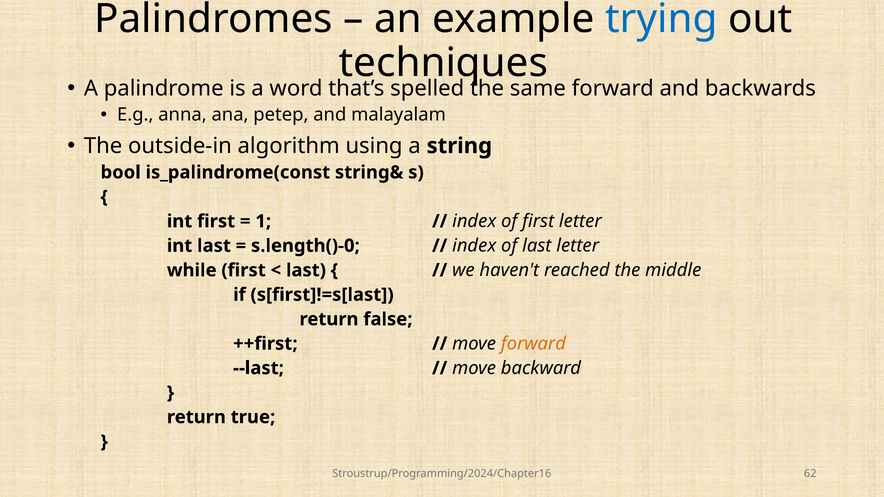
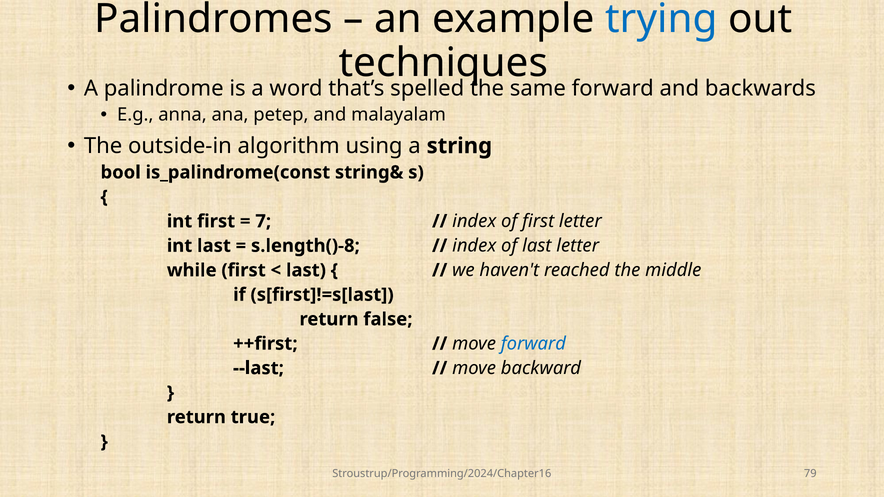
1: 1 -> 7 (263, 221)
s.length()-0: s.length()-0 -> s.length()-8 (305, 246)
forward colour: orange -> blue (533, 344)
62: 62 -> 79 (810, 474)
